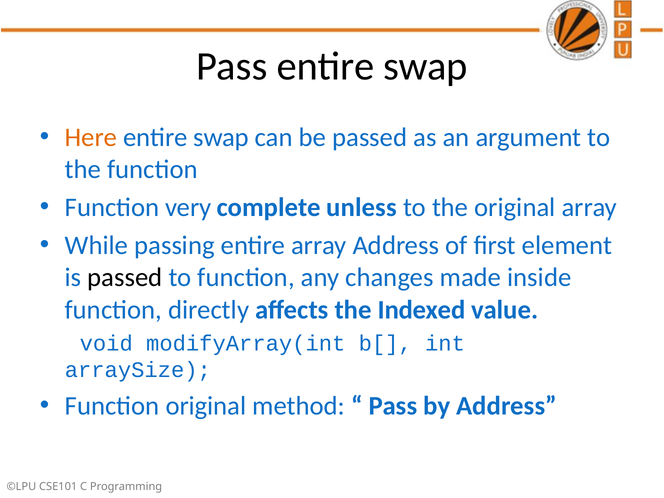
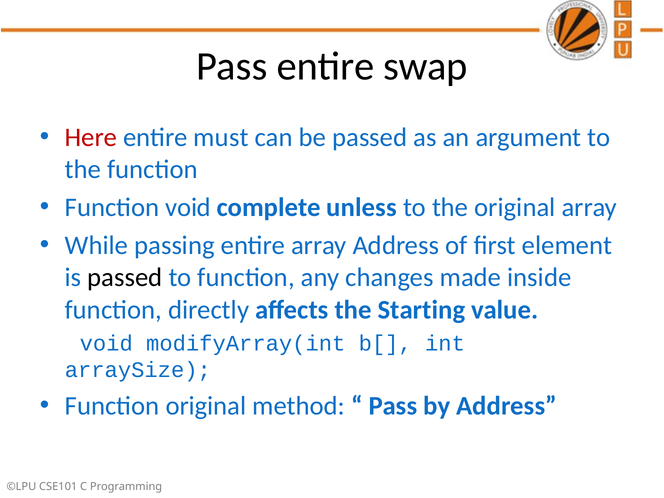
Here colour: orange -> red (91, 137)
swap: swap -> must (221, 137)
Function very: very -> void (188, 208)
Indexed: Indexed -> Starting (421, 310)
